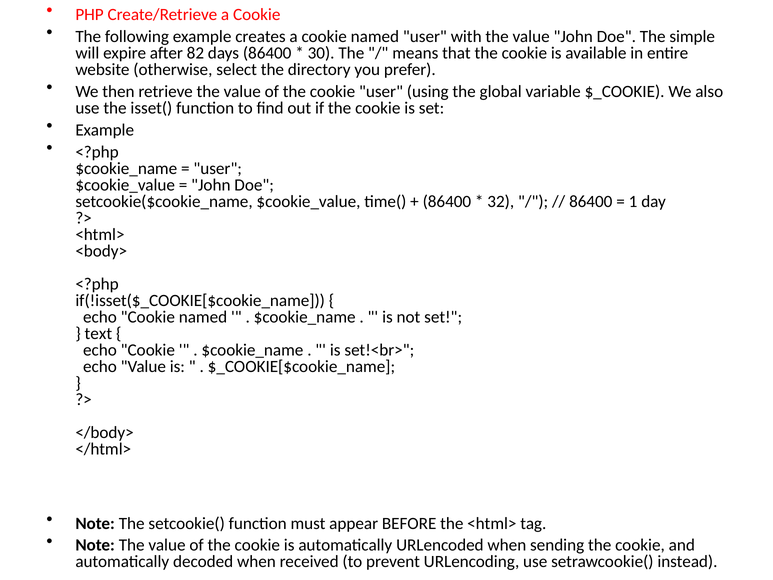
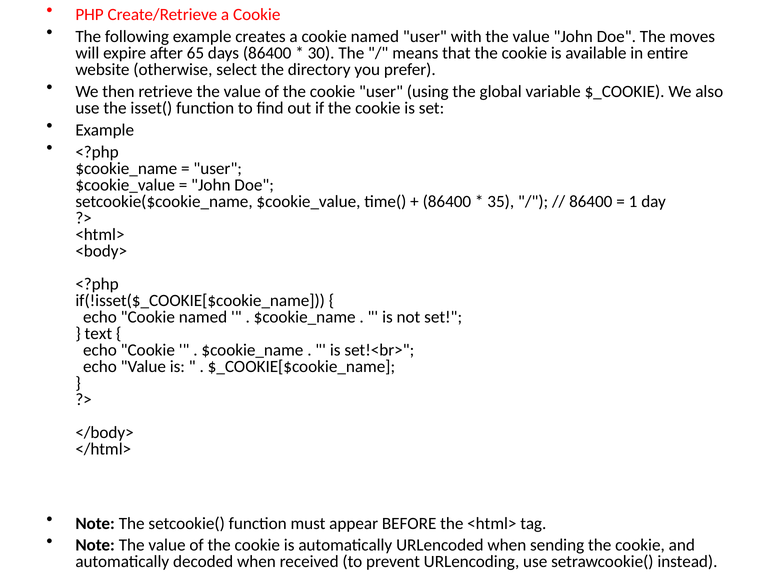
simple: simple -> moves (692, 37)
82: 82 -> 65 (195, 53)
32: 32 -> 35 (501, 202)
